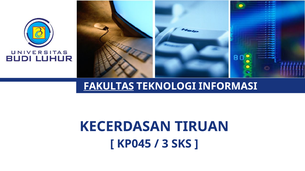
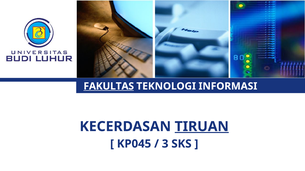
TIRUAN underline: none -> present (202, 127)
